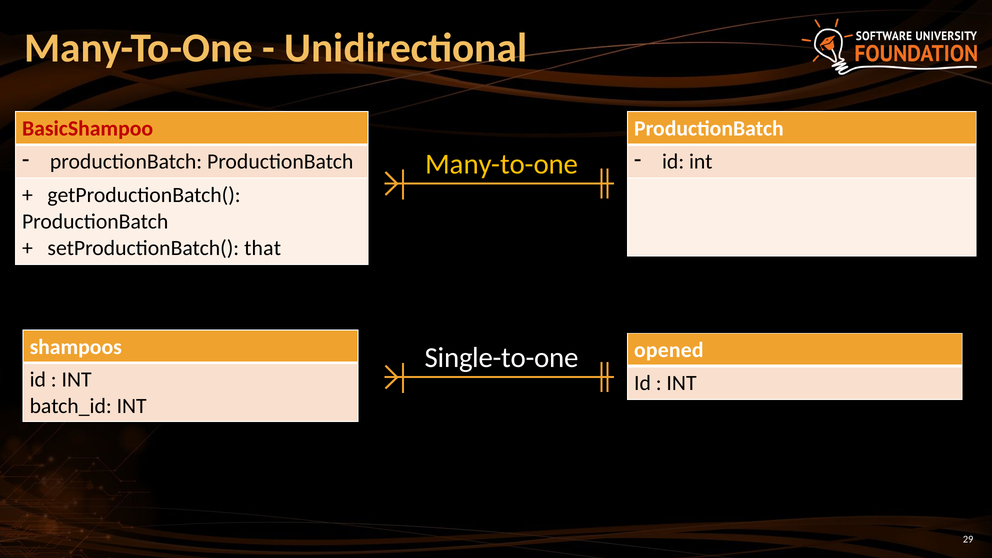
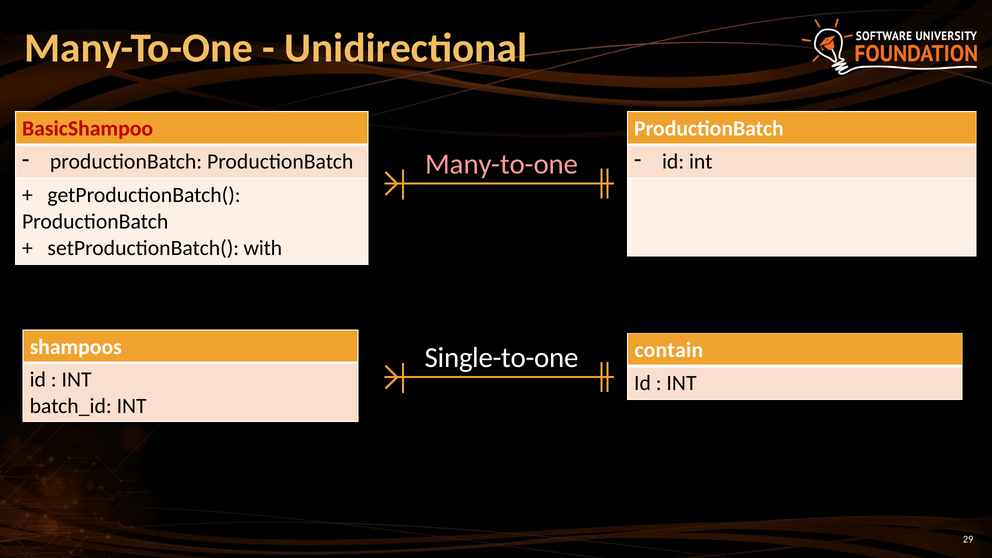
Many-to-one colour: yellow -> pink (502, 164)
that: that -> with (263, 248)
opened: opened -> contain (669, 350)
